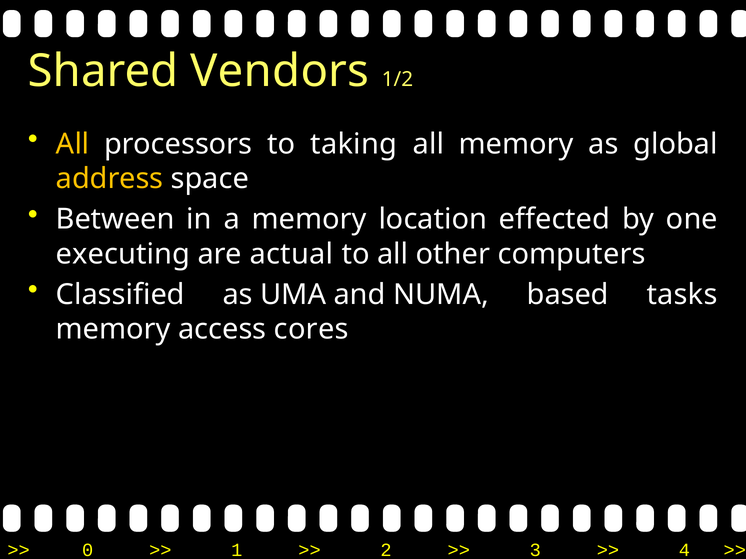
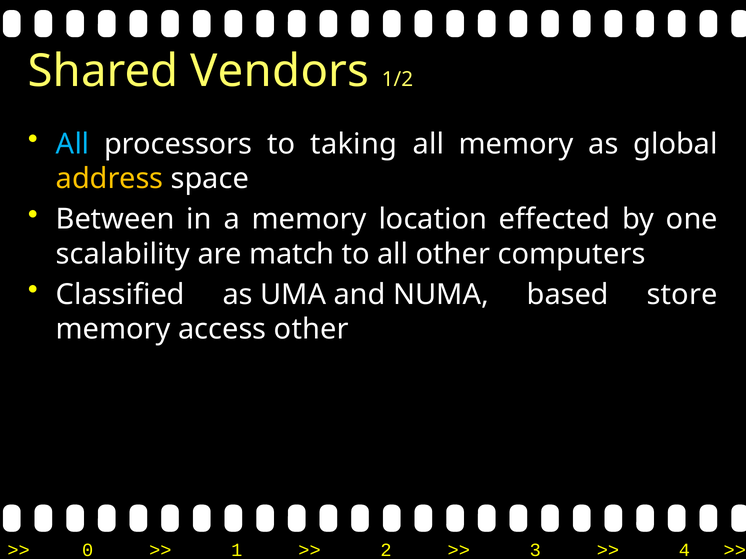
All colour: yellow -> light blue (73, 144)
executing: executing -> scalability (123, 254)
actual: actual -> match (292, 254)
tasks: tasks -> store (682, 295)
access cores: cores -> other (311, 330)
